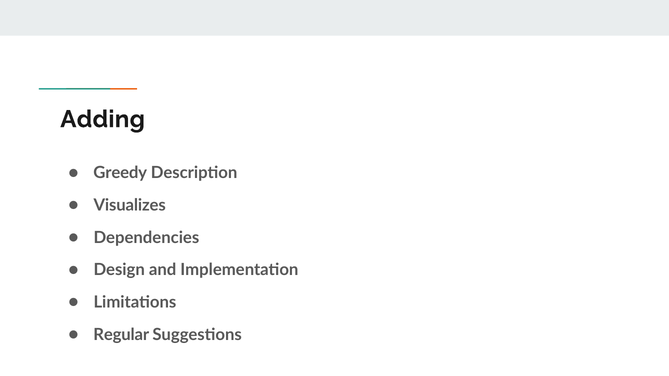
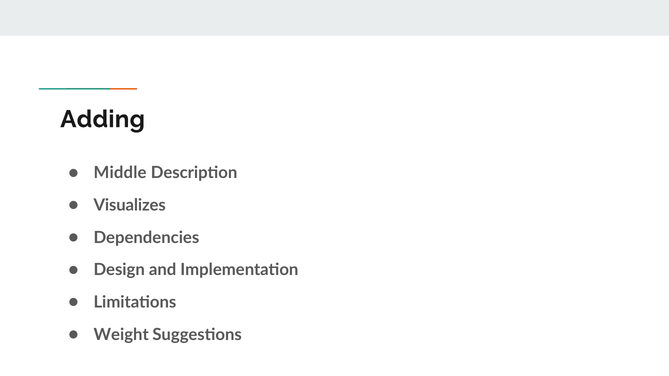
Greedy: Greedy -> Middle (120, 173)
Regular: Regular -> Weight (121, 335)
